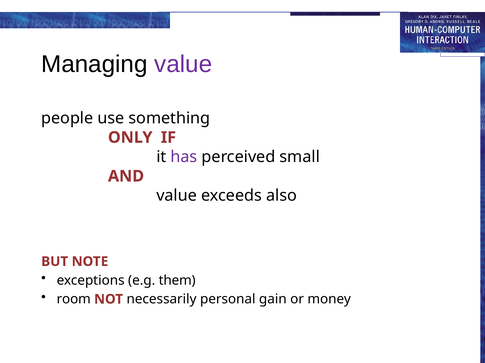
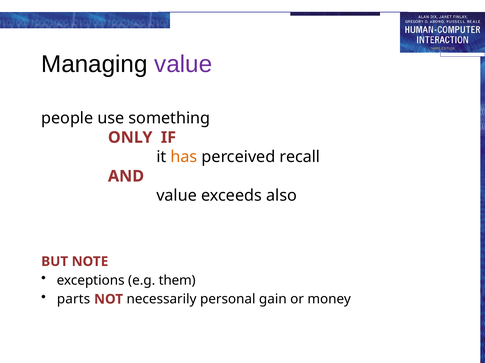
has colour: purple -> orange (184, 157)
small: small -> recall (300, 157)
room: room -> parts (74, 300)
